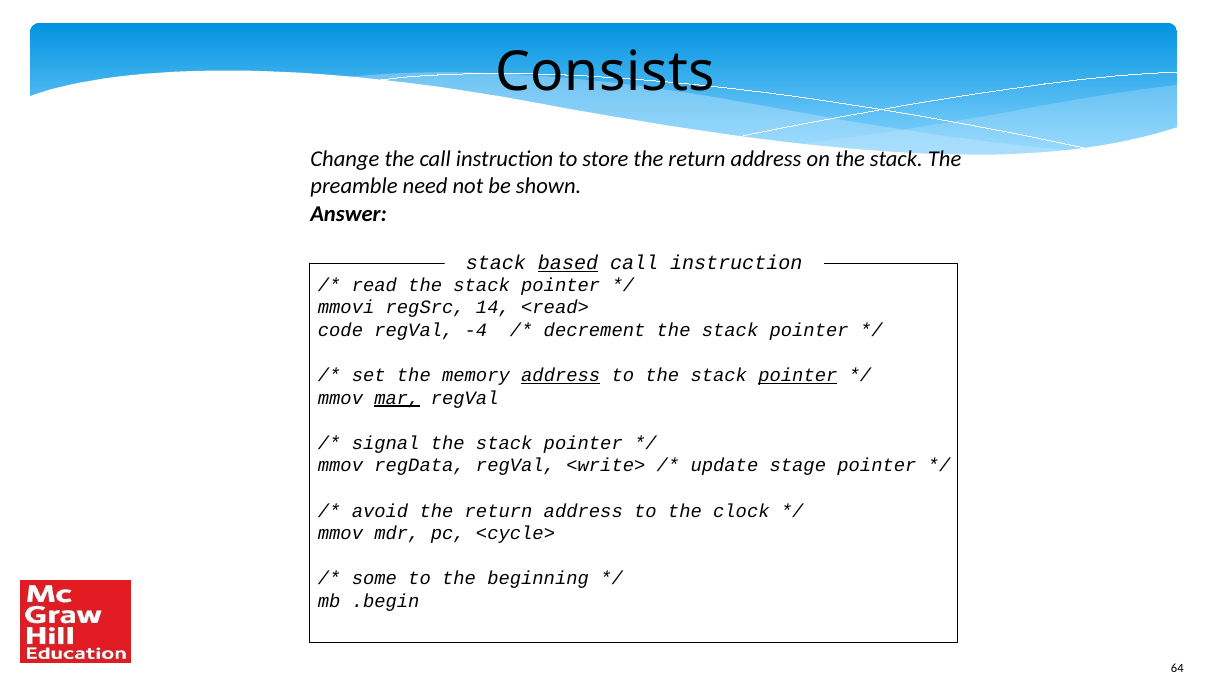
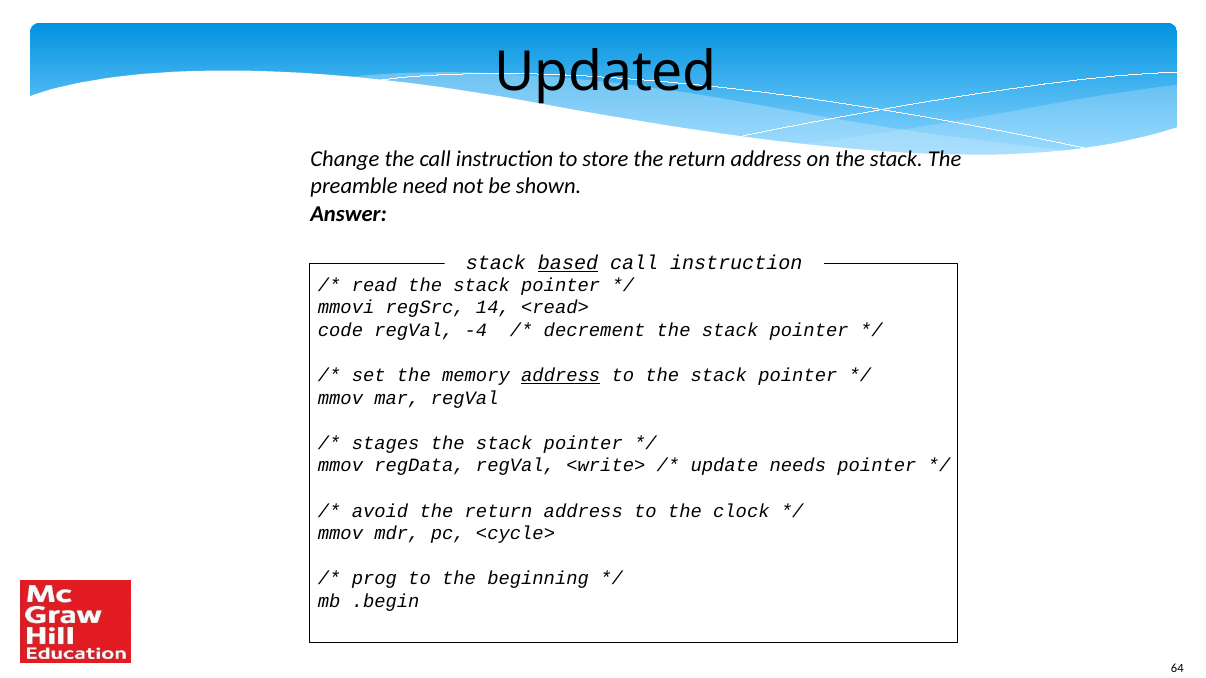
Consists: Consists -> Updated (606, 72)
pointer underline: present -> none (798, 375)
mar underline: present -> none (397, 398)
signal: signal -> stages (386, 443)
stage: stage -> needs (798, 466)
some: some -> prog (374, 579)
